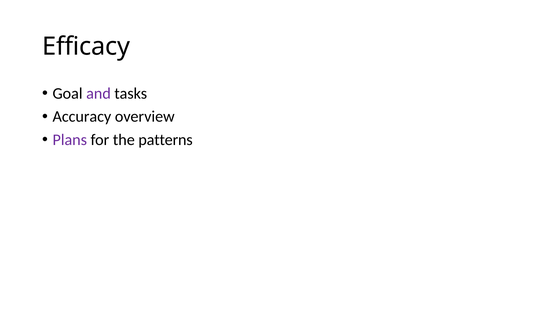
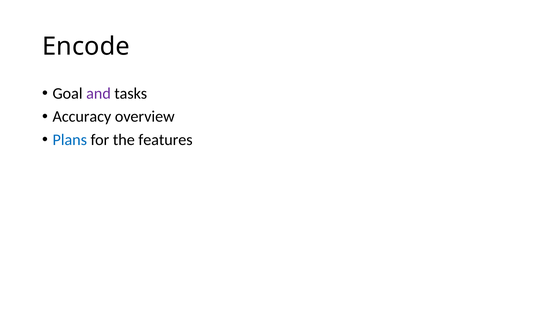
Efficacy: Efficacy -> Encode (86, 46)
Plans colour: purple -> blue (70, 140)
patterns: patterns -> features (165, 140)
